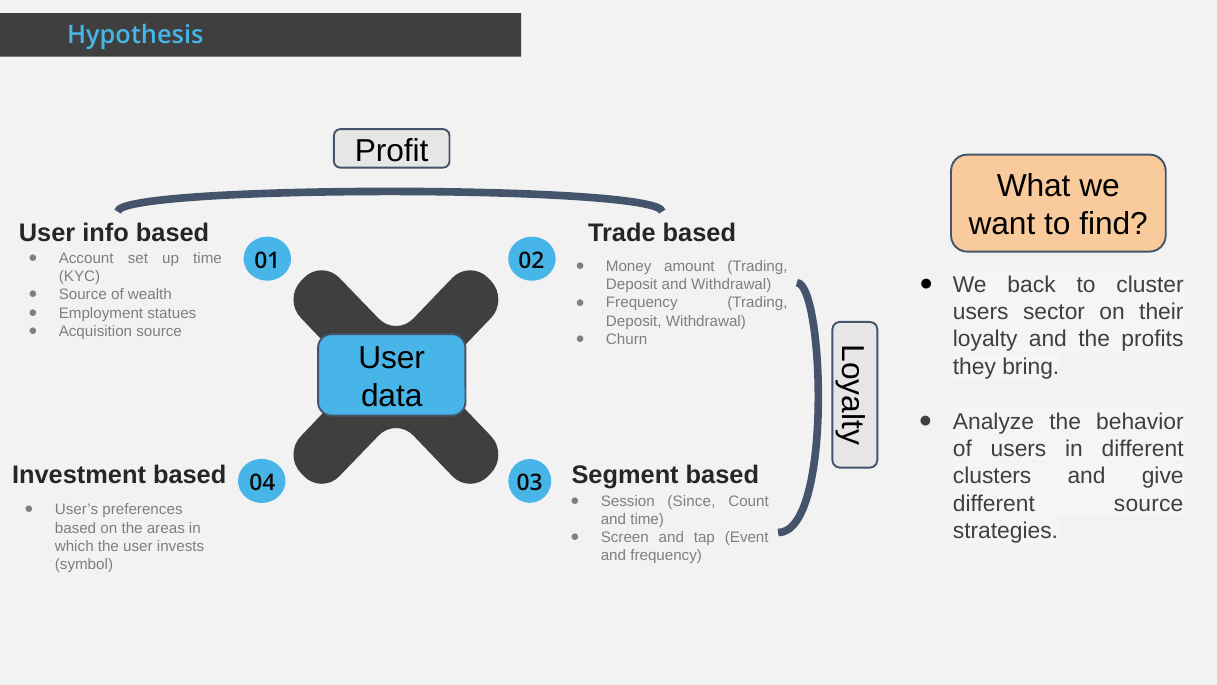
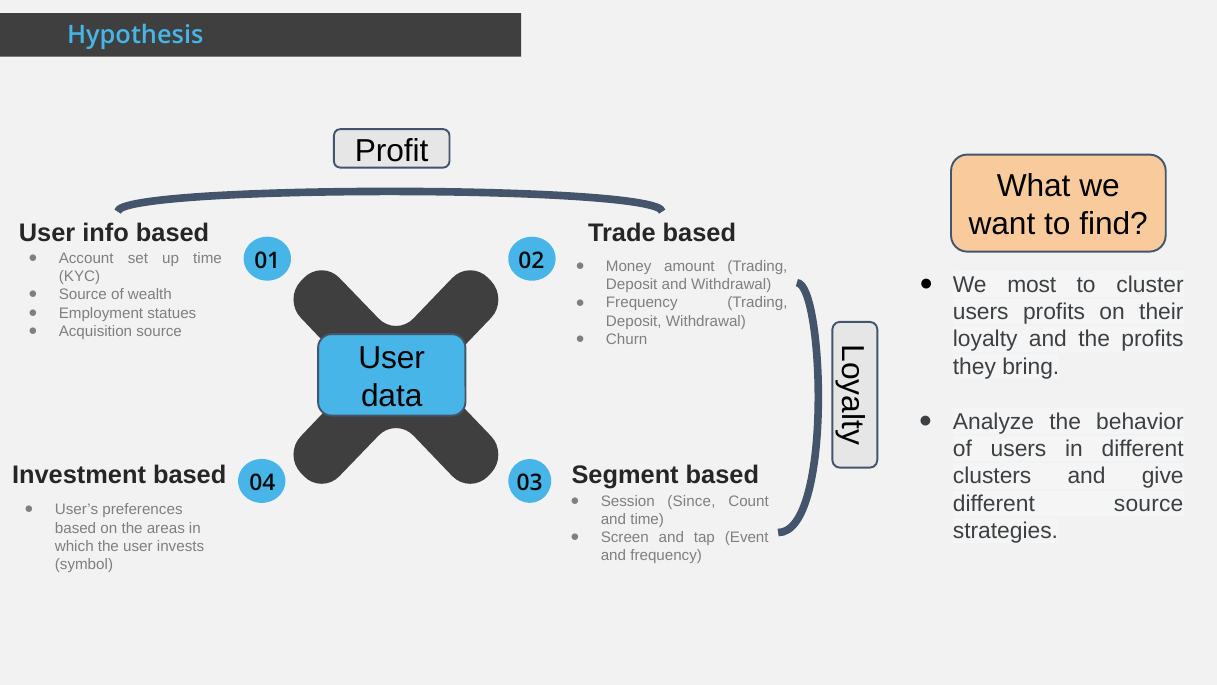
back: back -> most (1032, 284)
users sector: sector -> profits (1054, 312)
